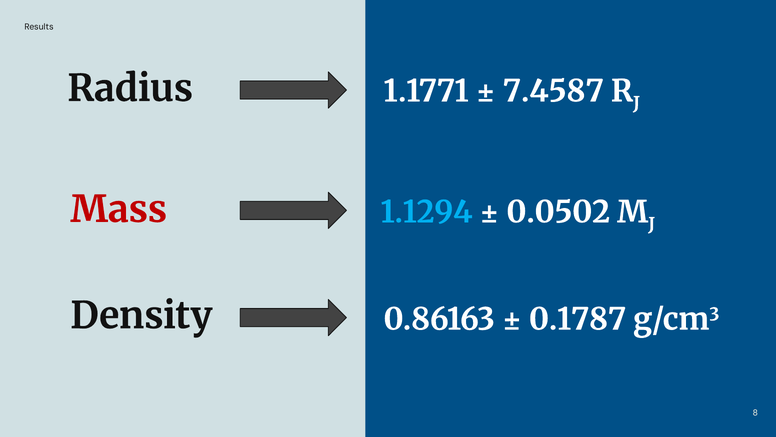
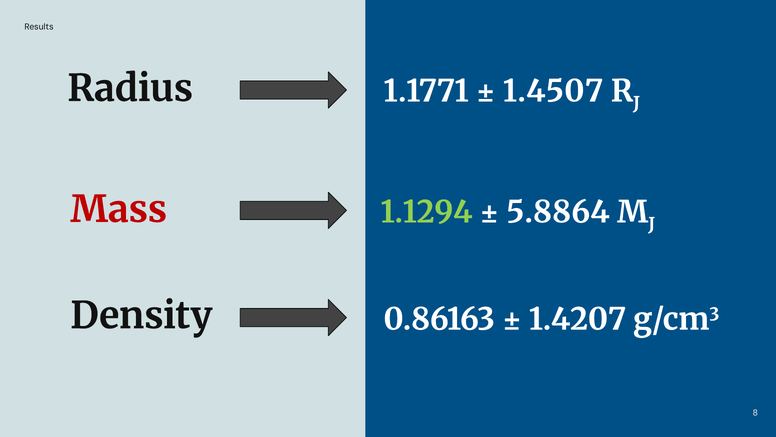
7.4587: 7.4587 -> 1.4507 (553, 91)
1.1294 colour: light blue -> light green (427, 212)
0.0502: 0.0502 -> 5.8864 (558, 212)
0.1787: 0.1787 -> 1.4207 (577, 319)
